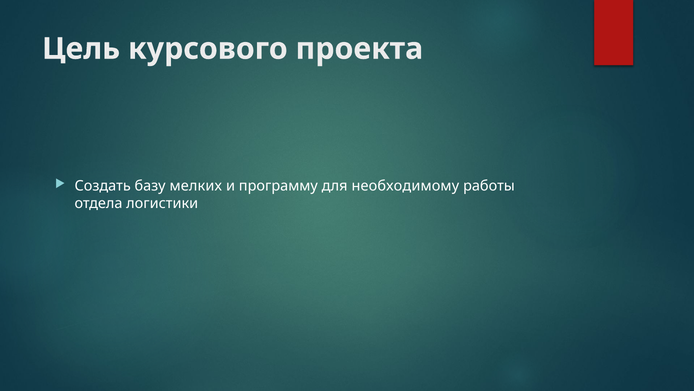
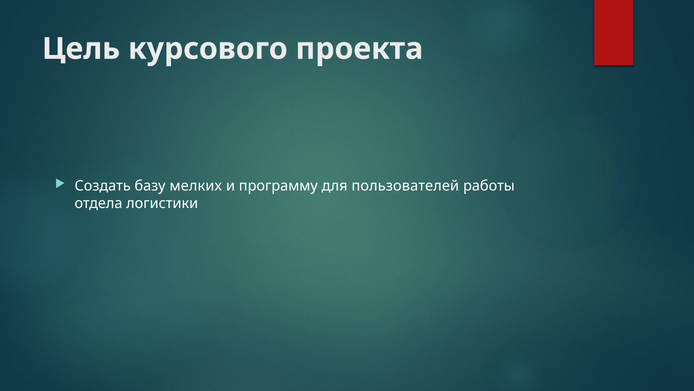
необходимому: необходимому -> пользователей (405, 186)
